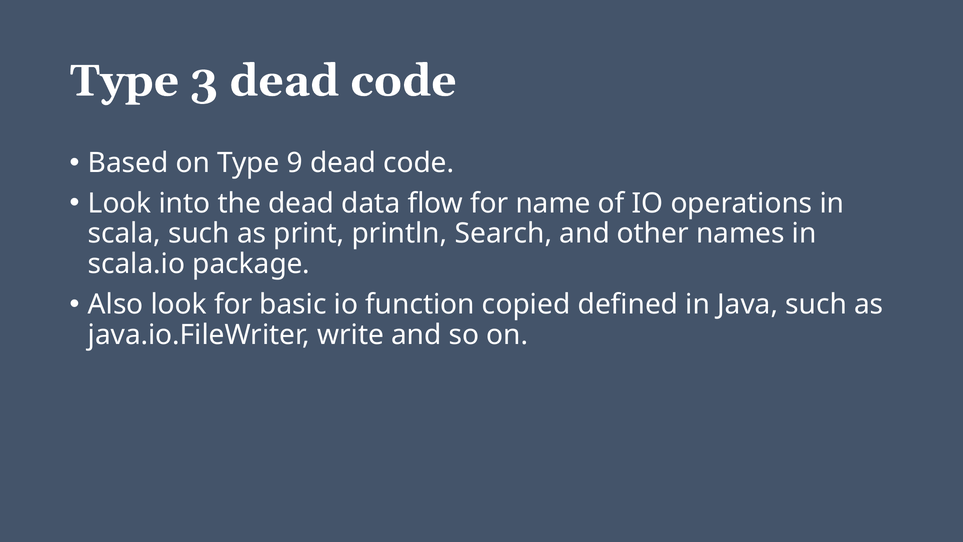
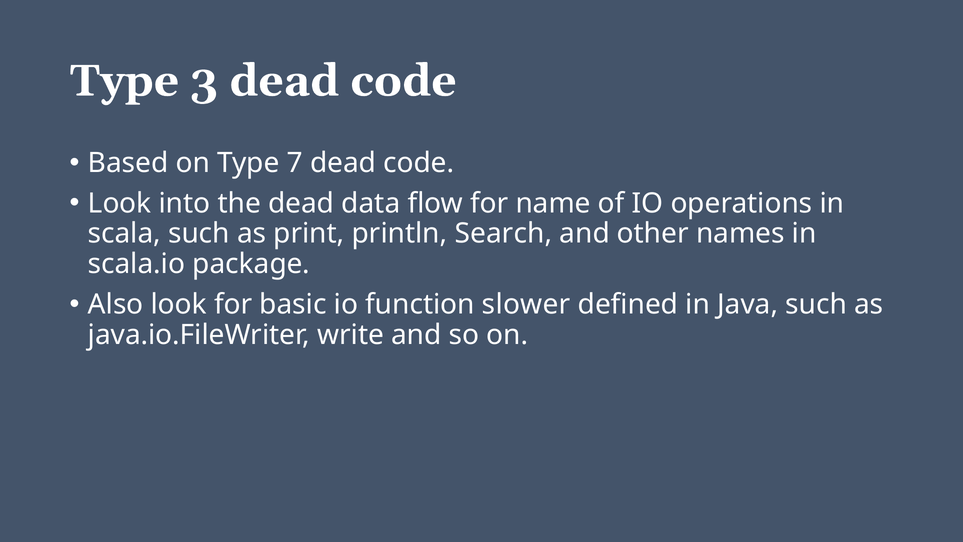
9: 9 -> 7 (295, 163)
copied: copied -> slower (526, 304)
